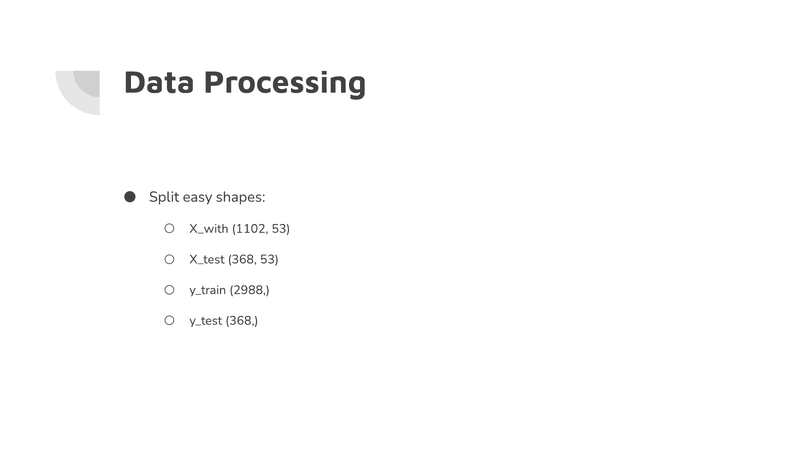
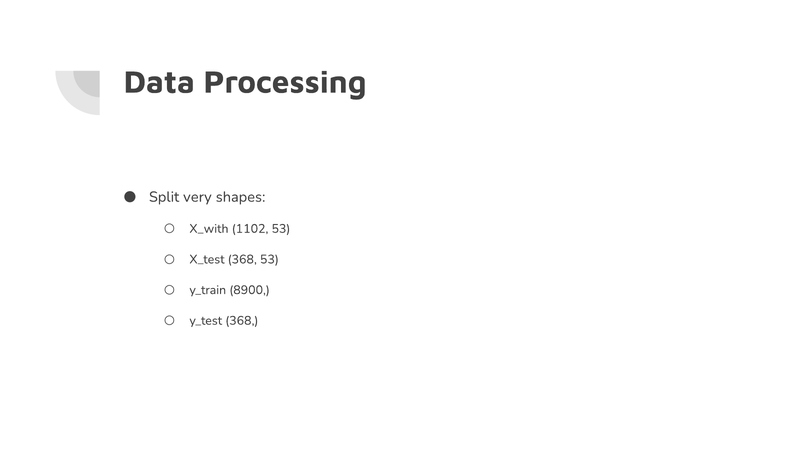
easy: easy -> very (197, 197)
2988: 2988 -> 8900 (250, 290)
